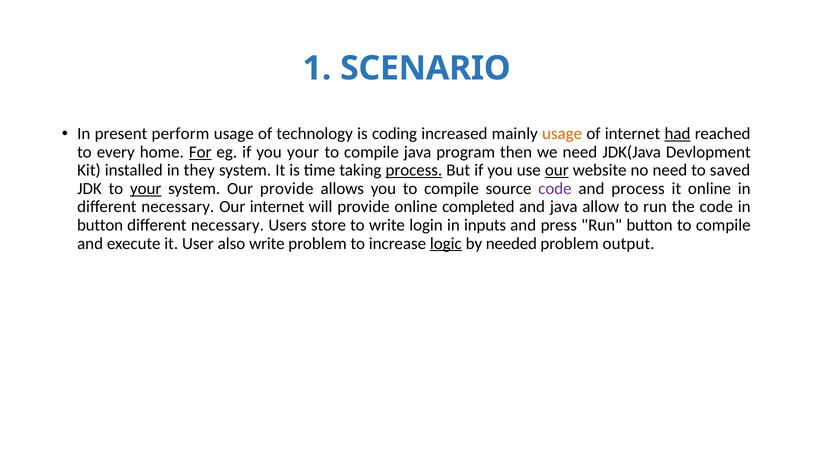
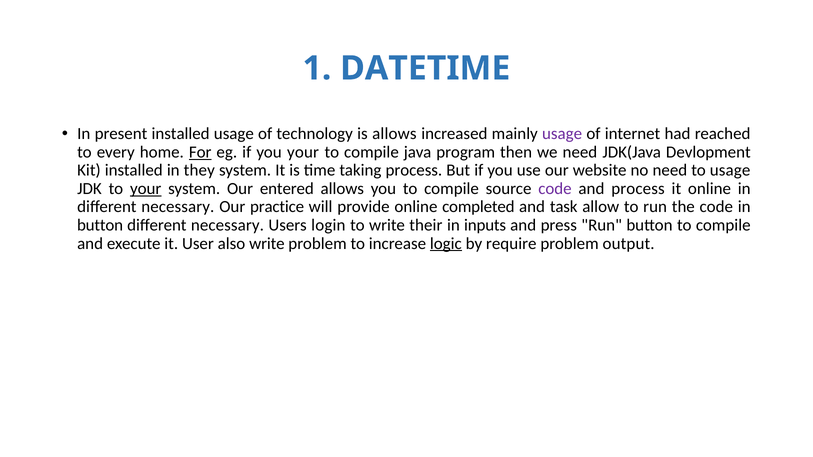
SCENARIO: SCENARIO -> DATETIME (425, 68)
present perform: perform -> installed (181, 134)
is coding: coding -> allows (394, 134)
usage colour: orange -> purple (562, 134)
had underline: present -> none (678, 134)
process underline: present -> none (414, 170)
our underline: present -> none (557, 170)
to saved: saved -> usage (730, 170)
Our provide: provide -> entered (287, 189)
Our internet: internet -> practice (277, 207)
and java: java -> task (564, 207)
store: store -> login (328, 225)
login: login -> their (426, 225)
needed: needed -> require (511, 244)
